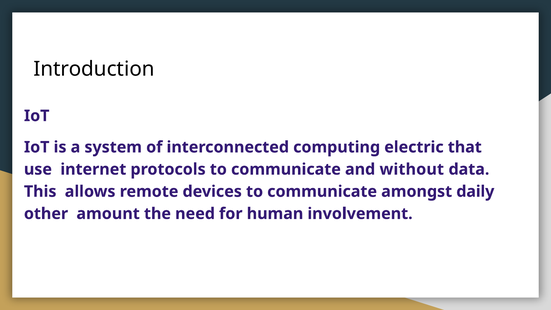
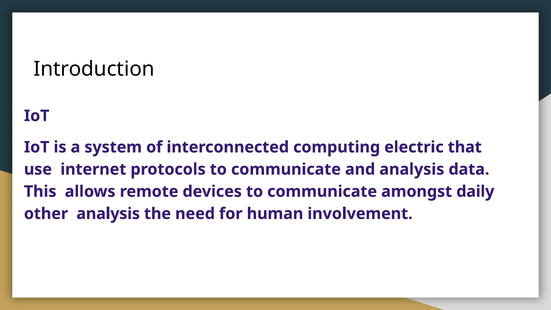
and without: without -> analysis (412, 169)
other amount: amount -> analysis (108, 214)
